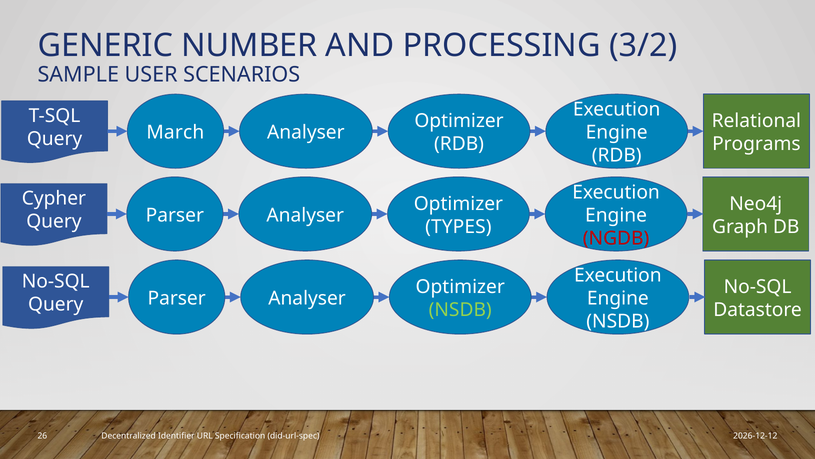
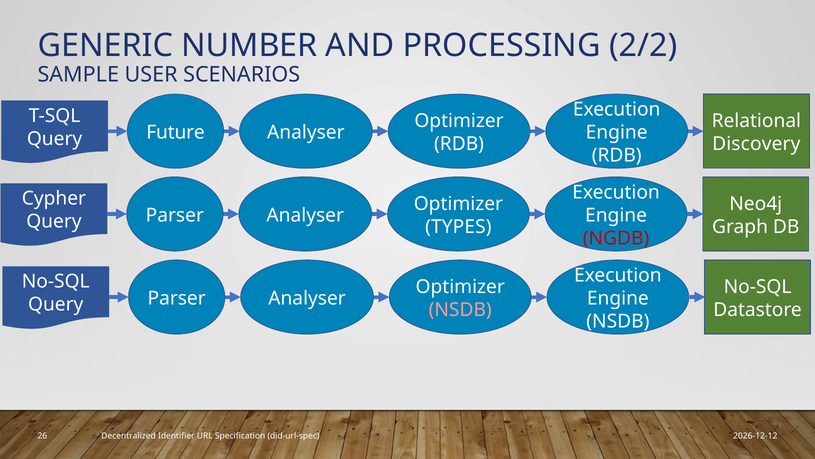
3/2: 3/2 -> 2/2 (643, 45)
March: March -> Future (176, 132)
Programs: Programs -> Discovery (756, 144)
NSDB colour: light green -> pink (460, 310)
